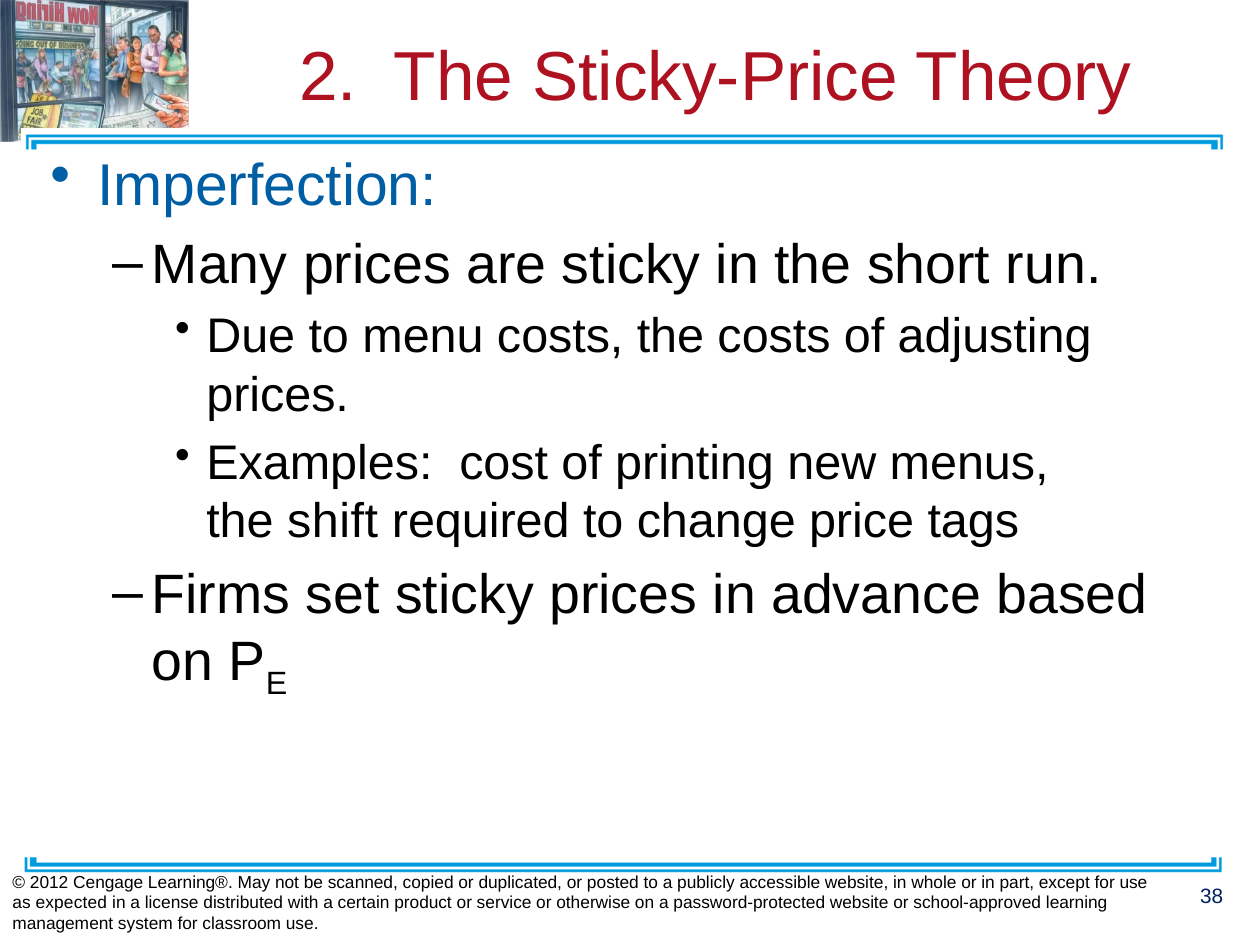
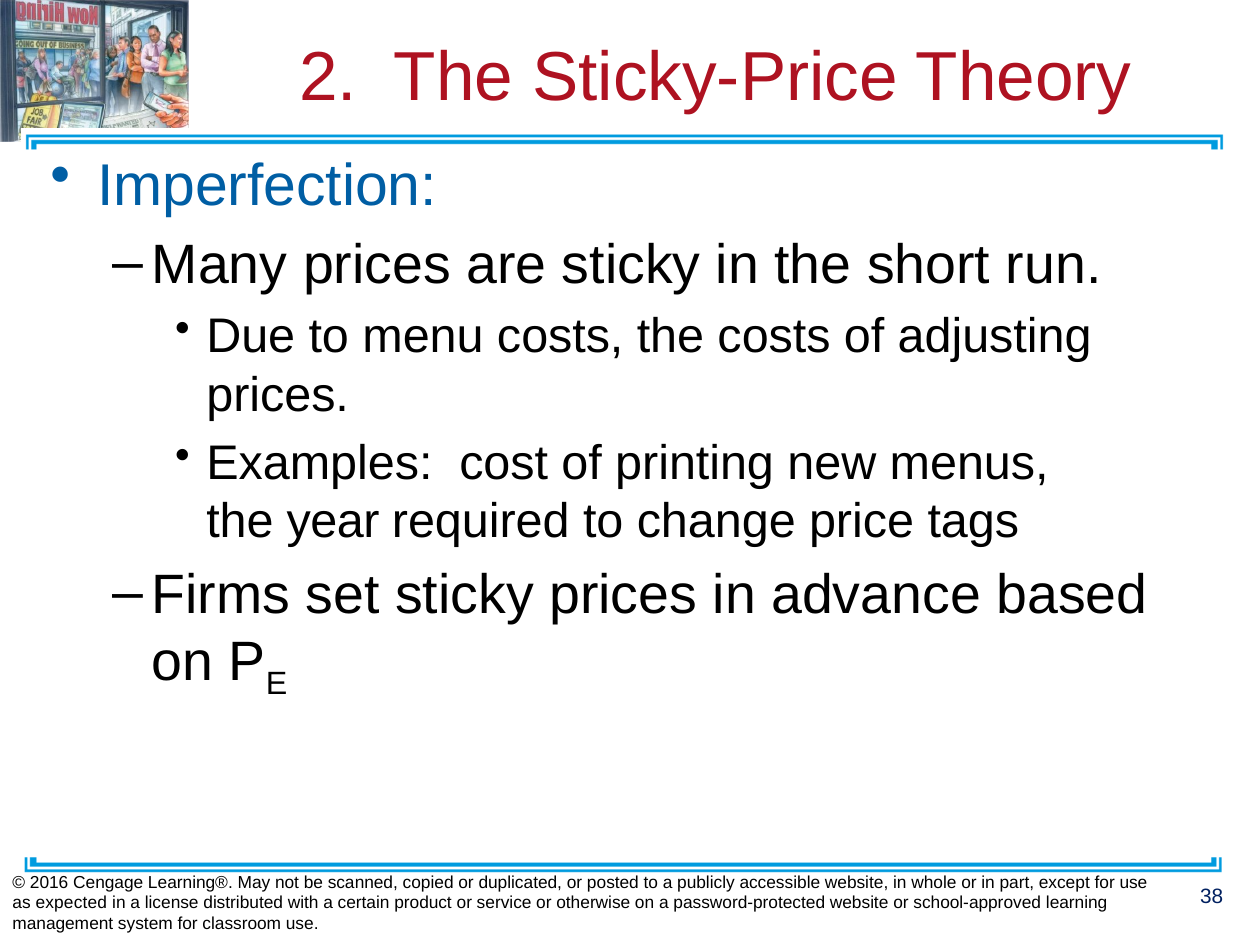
shift: shift -> year (333, 521)
2012: 2012 -> 2016 (49, 882)
